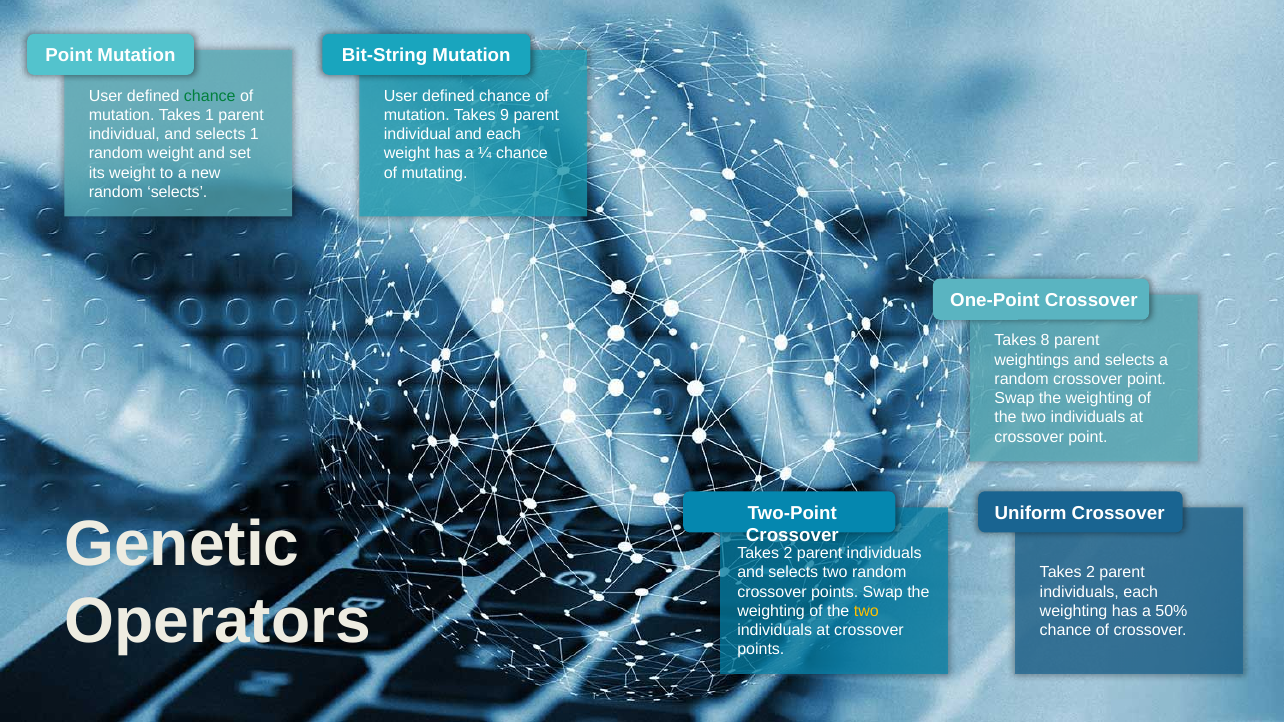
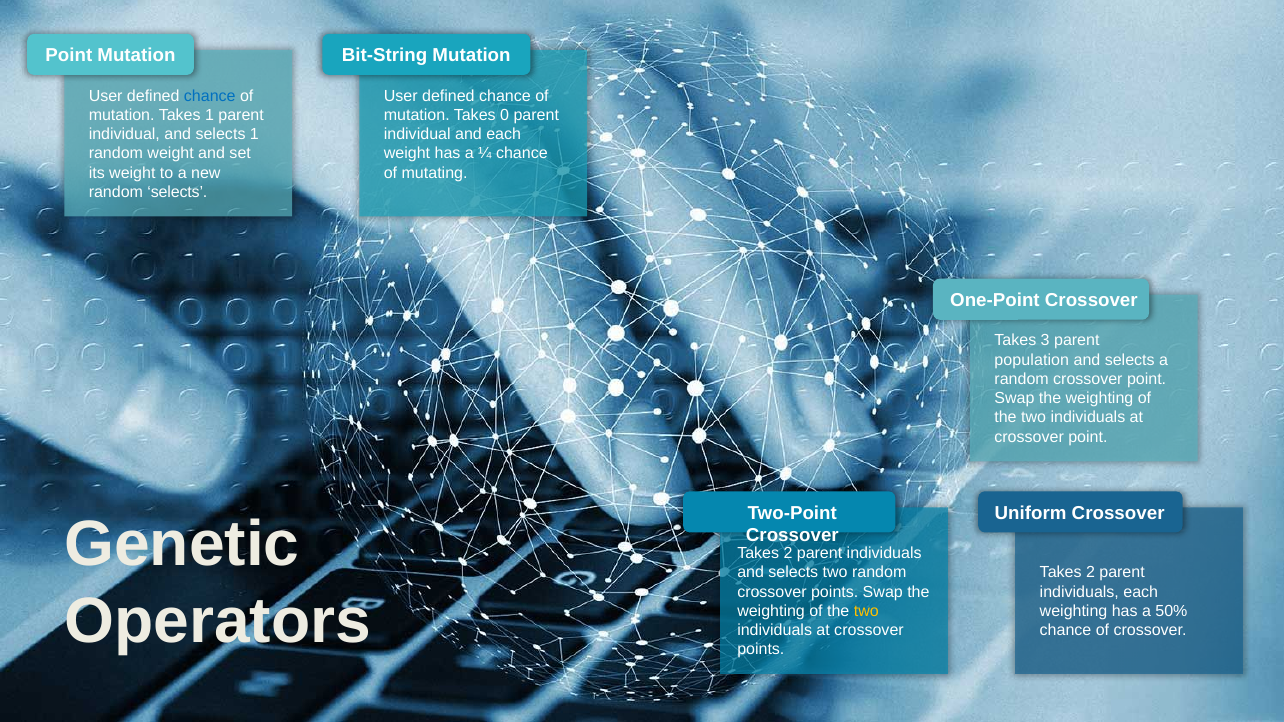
chance colour: green -> blue (210, 96)
9: 9 -> 0 (505, 115)
8: 8 -> 3 (1045, 341)
weightings: weightings -> population (1032, 360)
